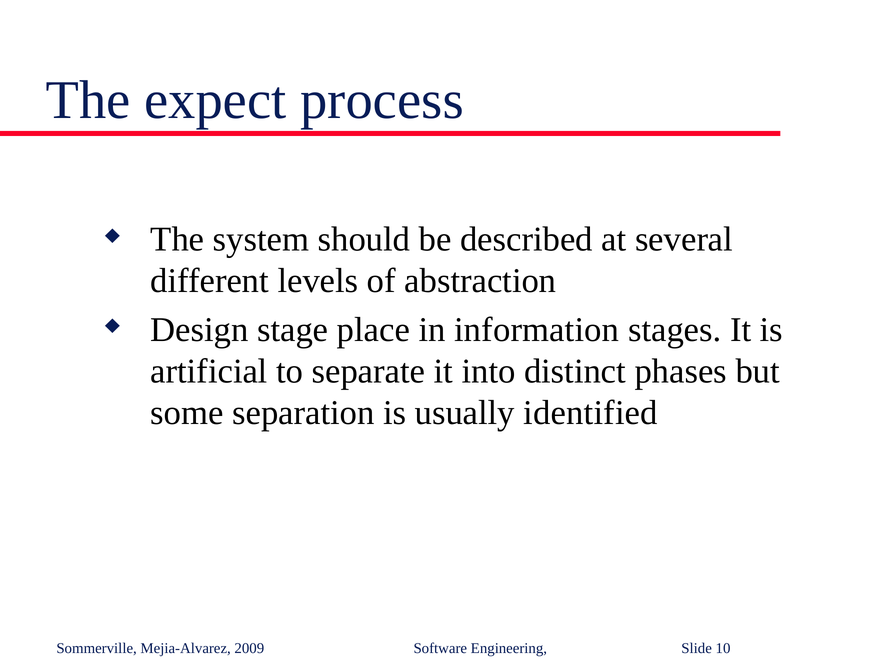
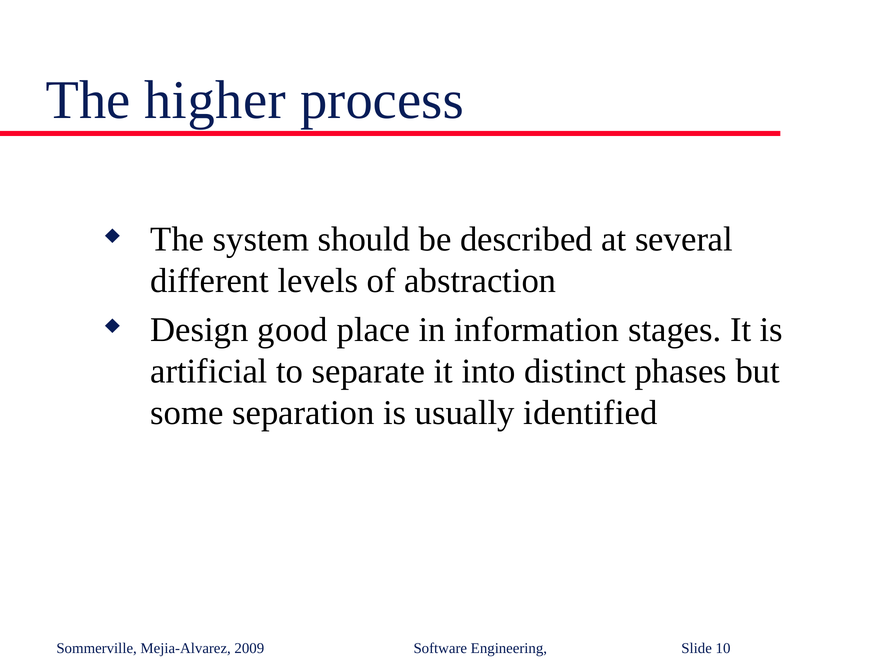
expect: expect -> higher (215, 100)
stage: stage -> good (293, 330)
